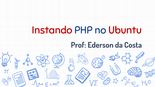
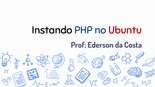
Instando colour: red -> black (52, 30)
